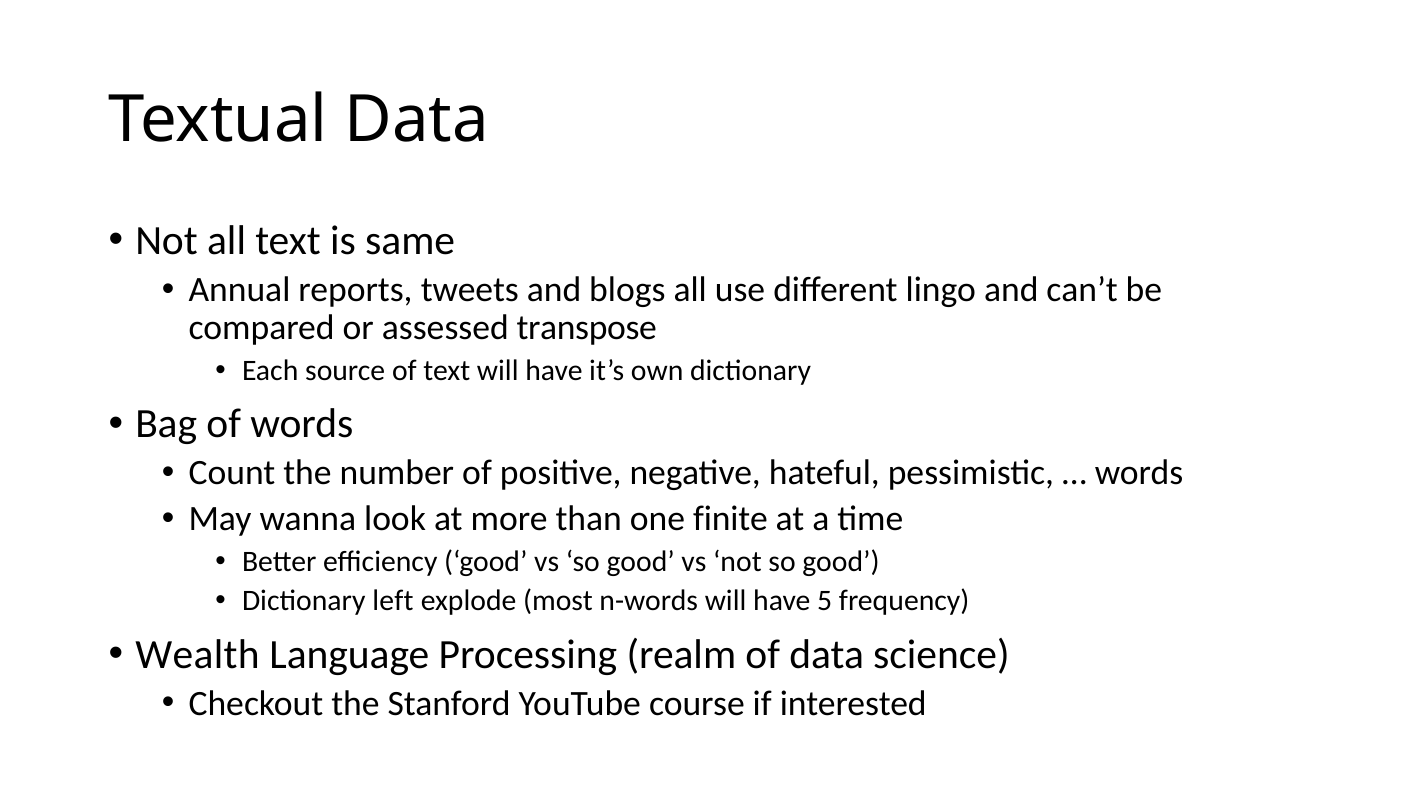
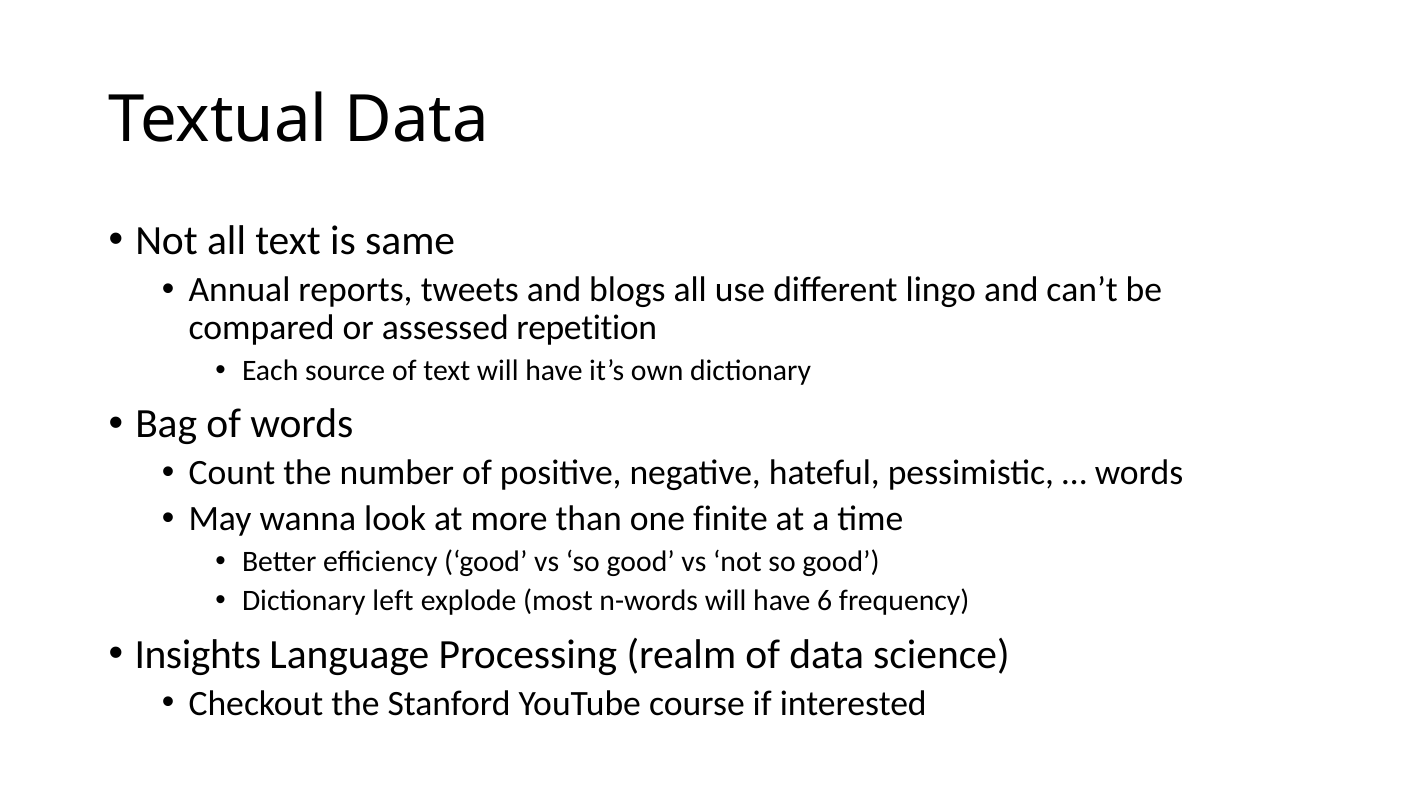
transpose: transpose -> repetition (587, 328)
5: 5 -> 6 (825, 601)
Wealth: Wealth -> Insights (198, 654)
